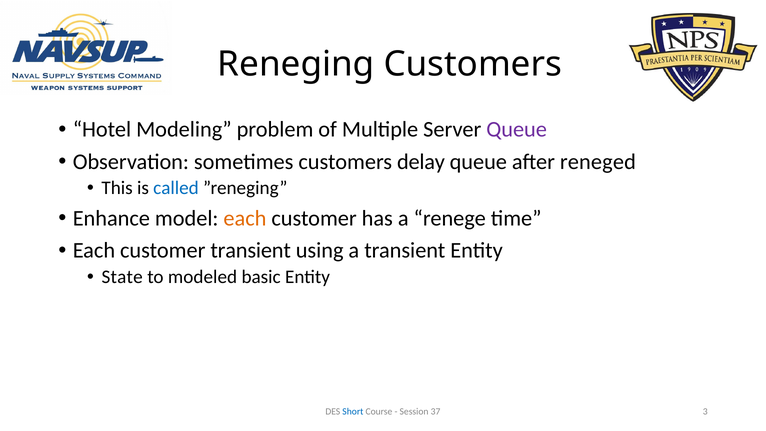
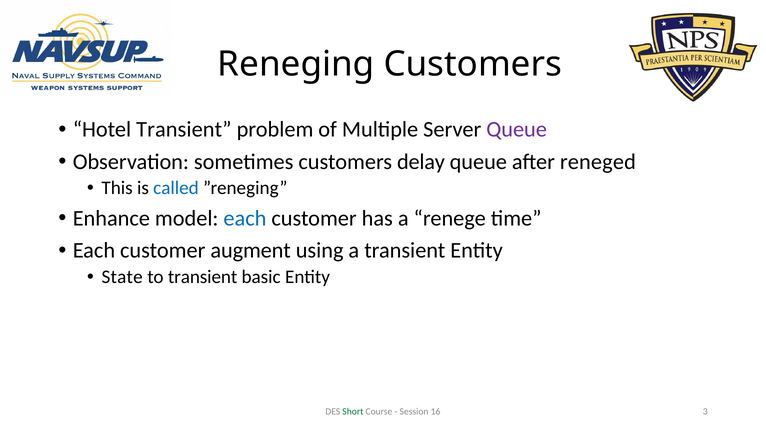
Hotel Modeling: Modeling -> Transient (184, 130)
each colour: orange -> blue (245, 218)
customer transient: transient -> augment (251, 251)
to modeled: modeled -> transient (203, 277)
Short colour: blue -> green (353, 411)
37: 37 -> 16 (435, 411)
